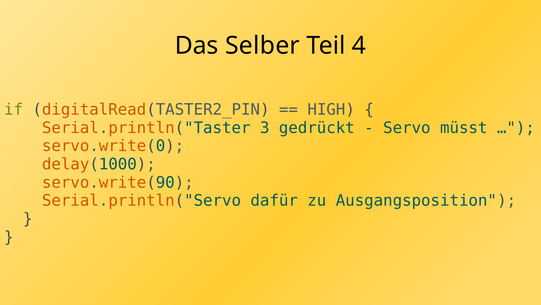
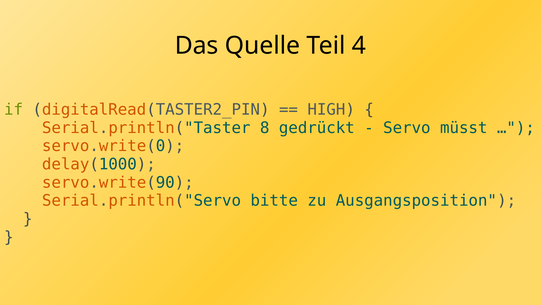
Selber: Selber -> Quelle (263, 45)
3: 3 -> 8 (265, 128)
dafür: dafür -> bitte (274, 200)
